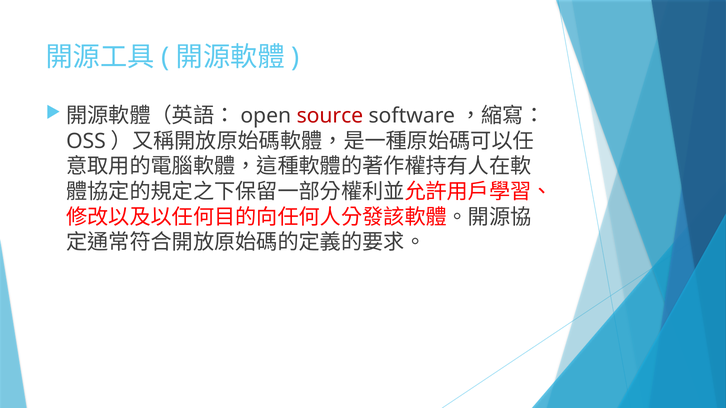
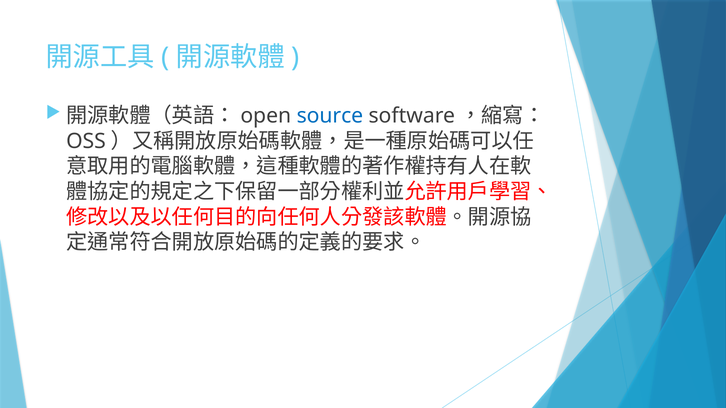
source colour: red -> blue (330, 116)
